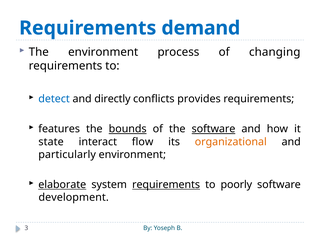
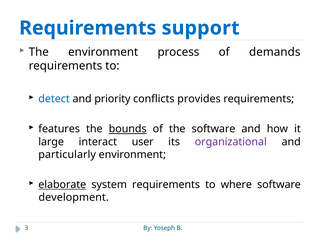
demand: demand -> support (201, 28)
changing: changing -> demands (275, 52)
directly: directly -> priority (112, 99)
software underline: present -> none (213, 129)
state: state -> large (51, 142)
flow: flow -> user (143, 142)
organizational colour: orange -> purple (231, 142)
requirements underline: present -> none (166, 185)
poorly: poorly -> where (236, 185)
